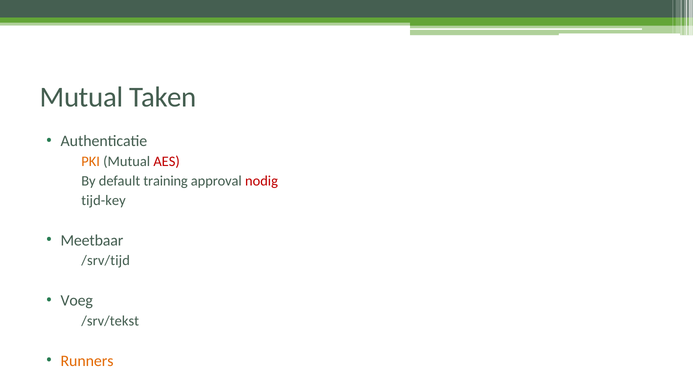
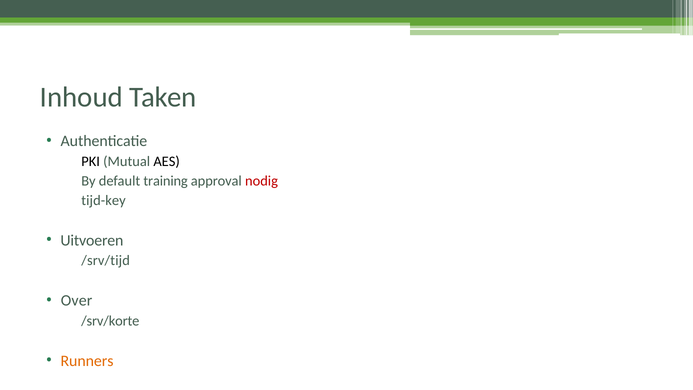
Mutual: Mutual -> Inhoud (81, 97)
PKI colour: orange -> black (91, 161)
AES colour: red -> black (167, 161)
Meetbaar: Meetbaar -> Uitvoeren (92, 240)
Voeg: Voeg -> Over (77, 300)
/srv/tekst: /srv/tekst -> /srv/korte (110, 321)
